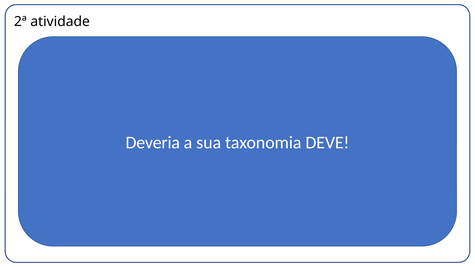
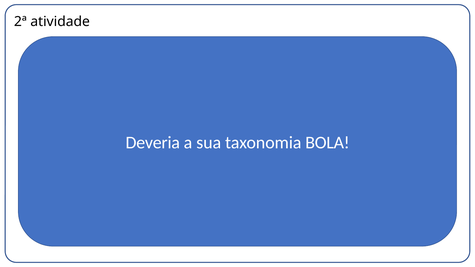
DEVE: DEVE -> BOLA (327, 143)
